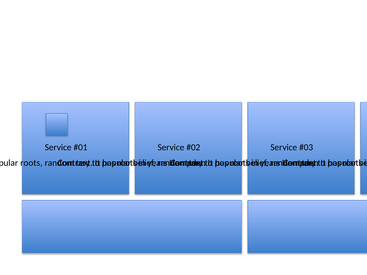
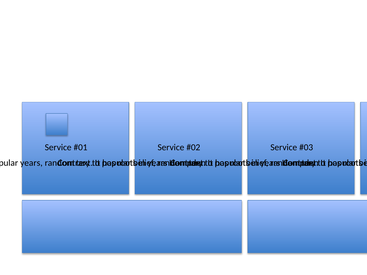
roots: roots -> years (31, 163)
